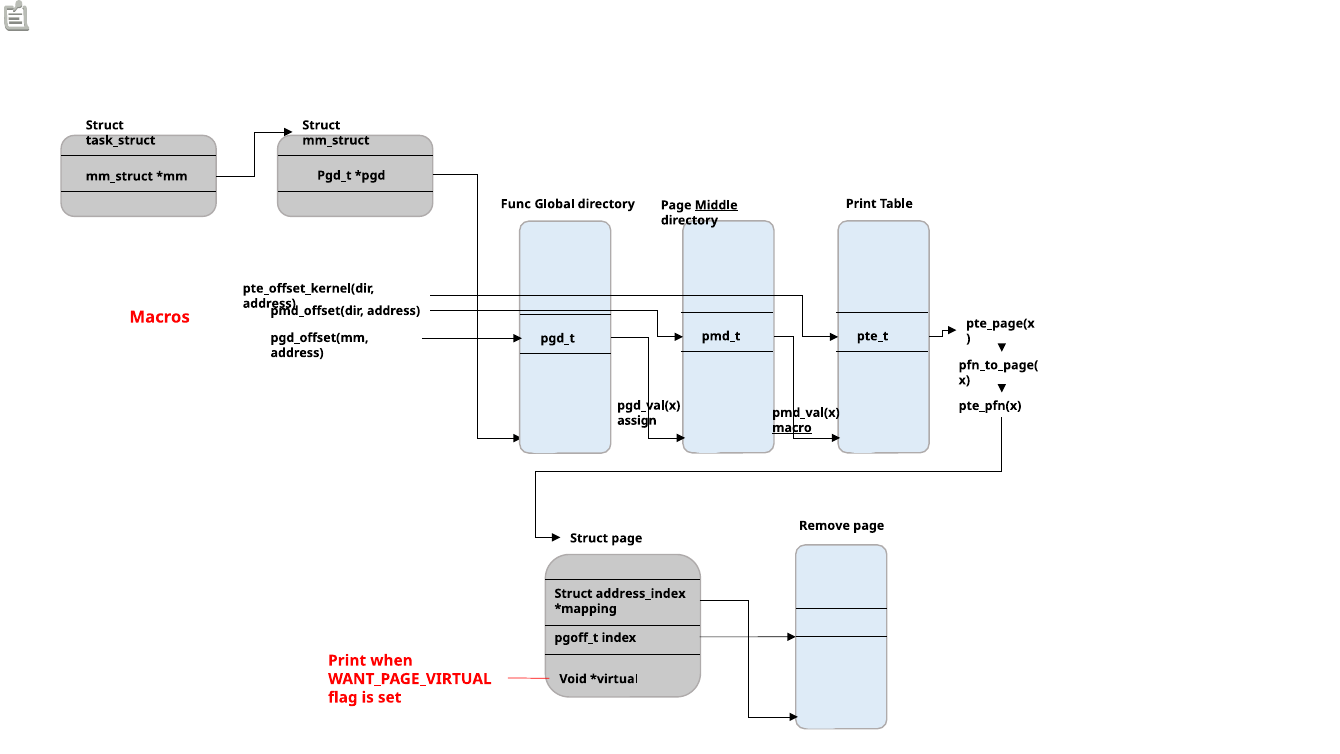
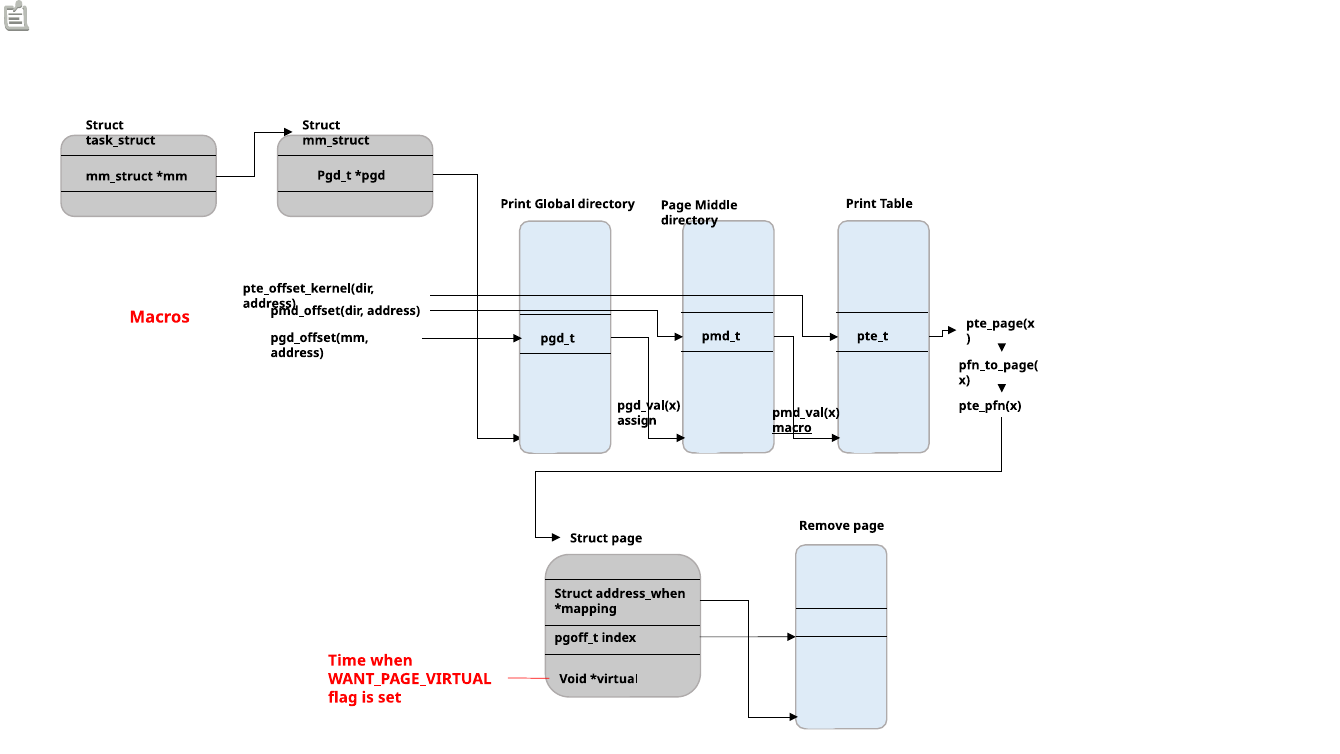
Func: Func -> Print (516, 204)
Middle underline: present -> none (716, 205)
address_index: address_index -> address_when (641, 593)
Print: Print -> Time (347, 660)
